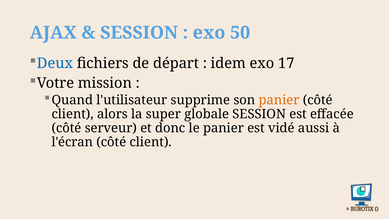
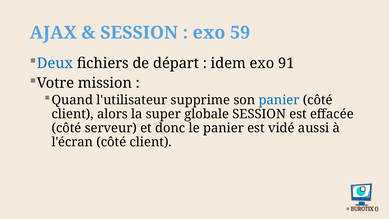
50: 50 -> 59 (240, 33)
17: 17 -> 91 (286, 63)
panier colour: orange -> blue (279, 100)
